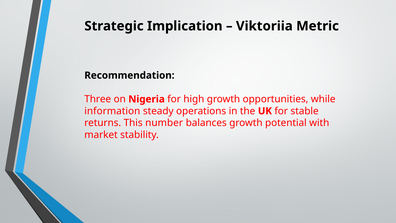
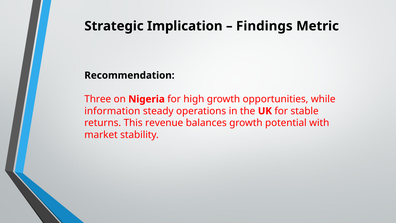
Viktoriia: Viktoriia -> Findings (264, 26)
number: number -> revenue (164, 123)
